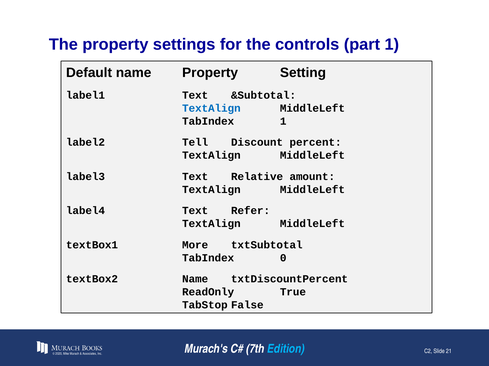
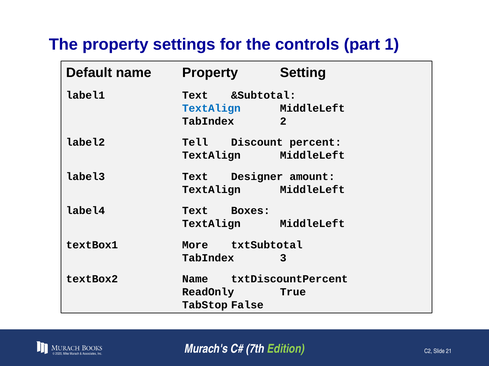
TabIndex 1: 1 -> 2 (283, 121)
Relative: Relative -> Designer (257, 177)
Refer: Refer -> Boxes (251, 211)
0: 0 -> 3 (283, 258)
Edition colour: light blue -> light green (286, 350)
